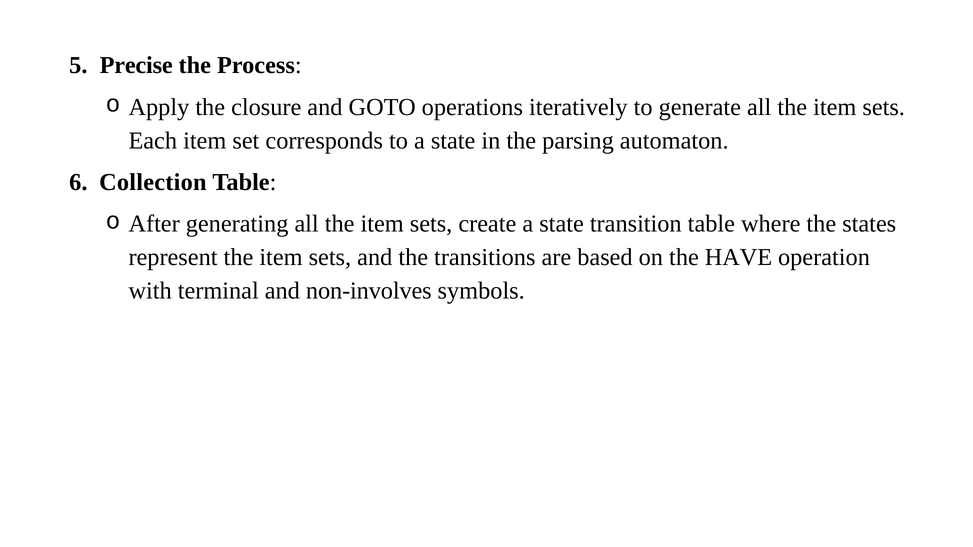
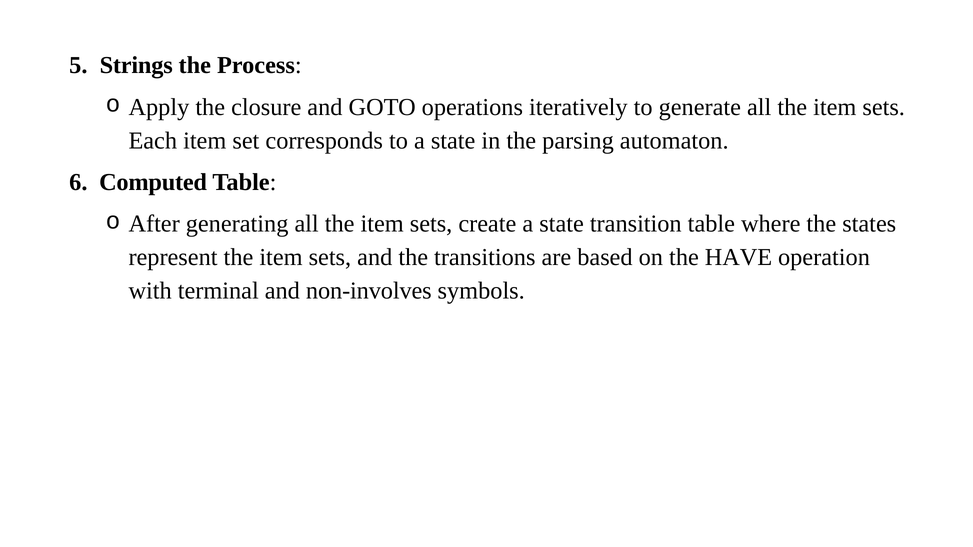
Precise: Precise -> Strings (136, 65)
Collection: Collection -> Computed (153, 182)
